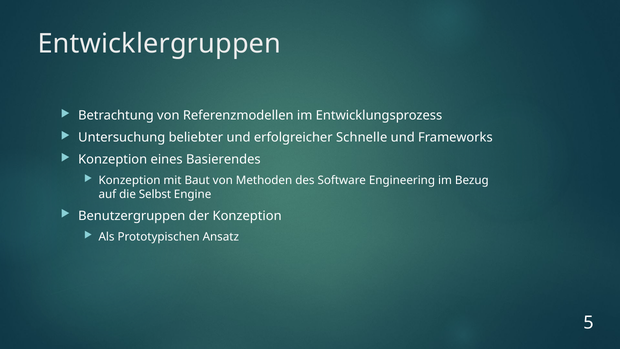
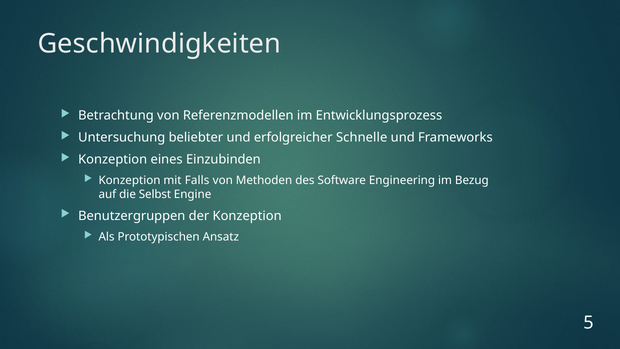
Entwicklergruppen: Entwicklergruppen -> Geschwindigkeiten (159, 44)
Basierendes: Basierendes -> Einzubinden (223, 159)
Baut: Baut -> Falls (197, 180)
